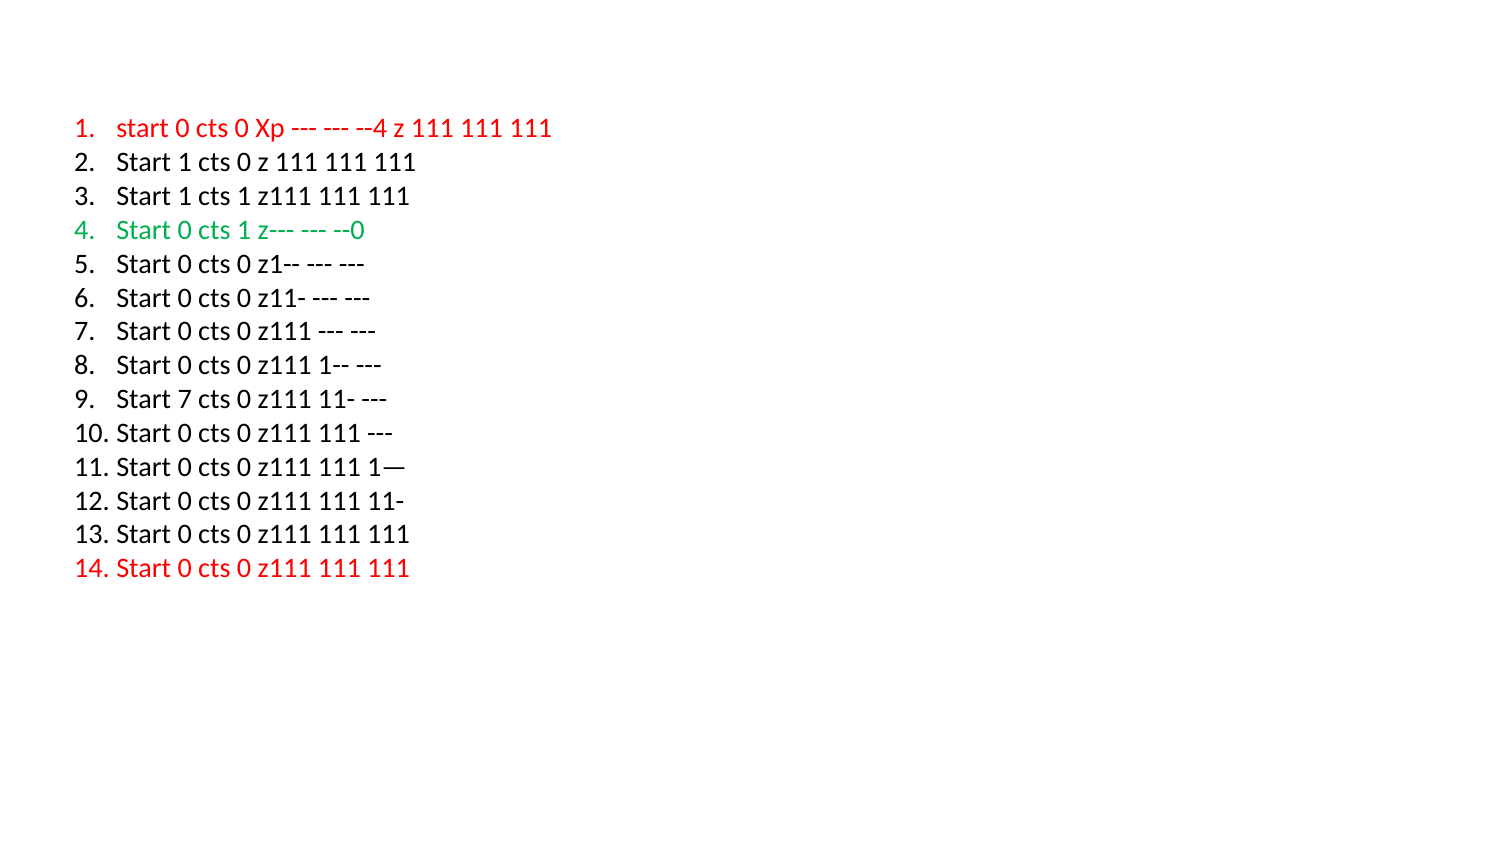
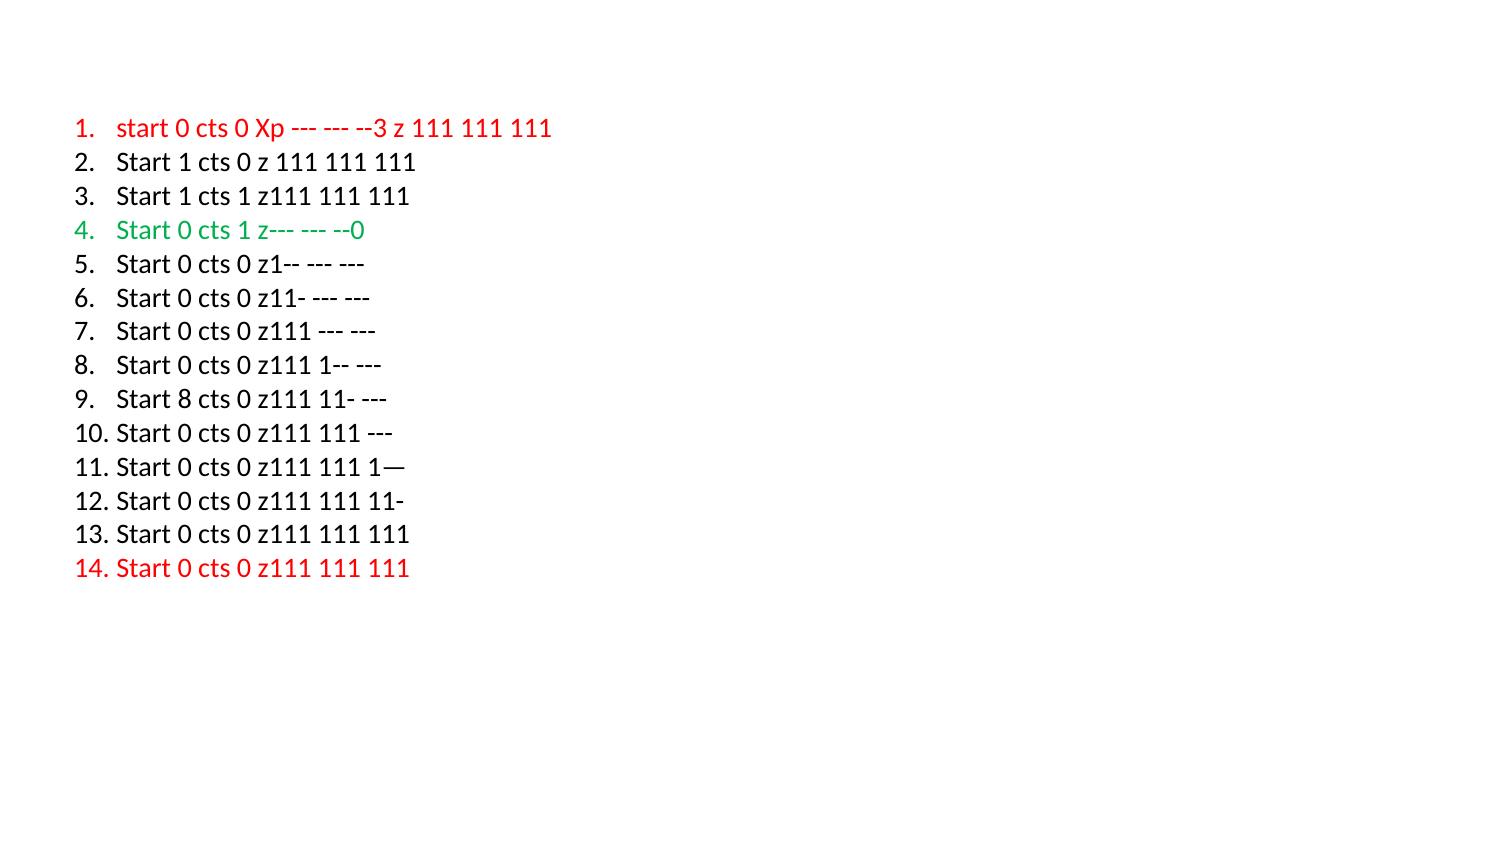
--4: --4 -> --3 (371, 129)
Start 7: 7 -> 8 (185, 399)
